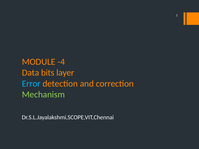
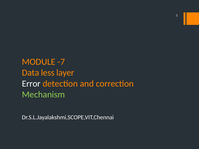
-4: -4 -> -7 (61, 62)
bits: bits -> less (48, 73)
Error colour: light blue -> white (31, 84)
